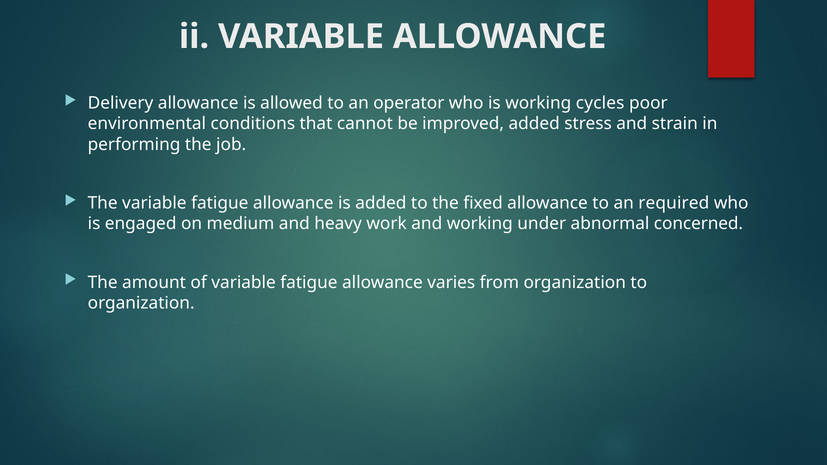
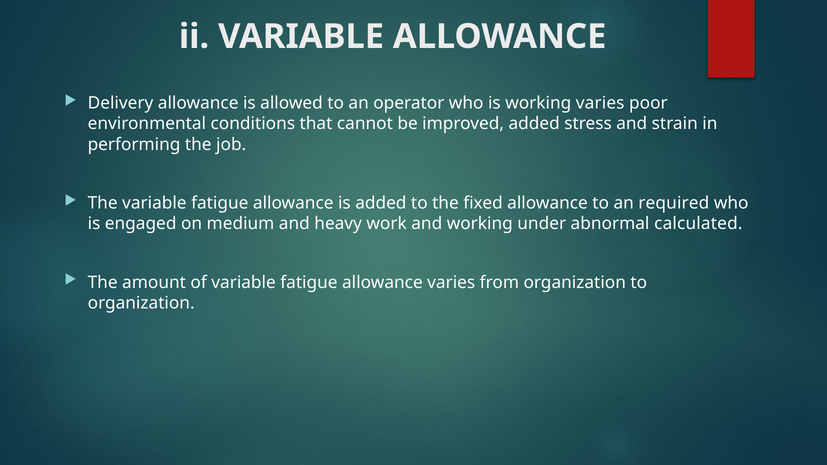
working cycles: cycles -> varies (600, 103)
concerned: concerned -> calculated (698, 224)
